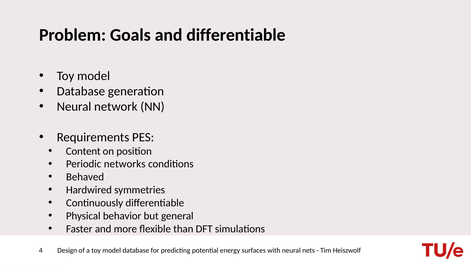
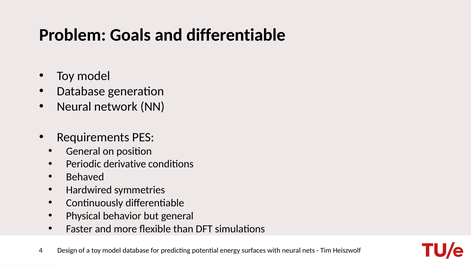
Content: Content -> General (83, 151)
networks: networks -> derivative (125, 164)
